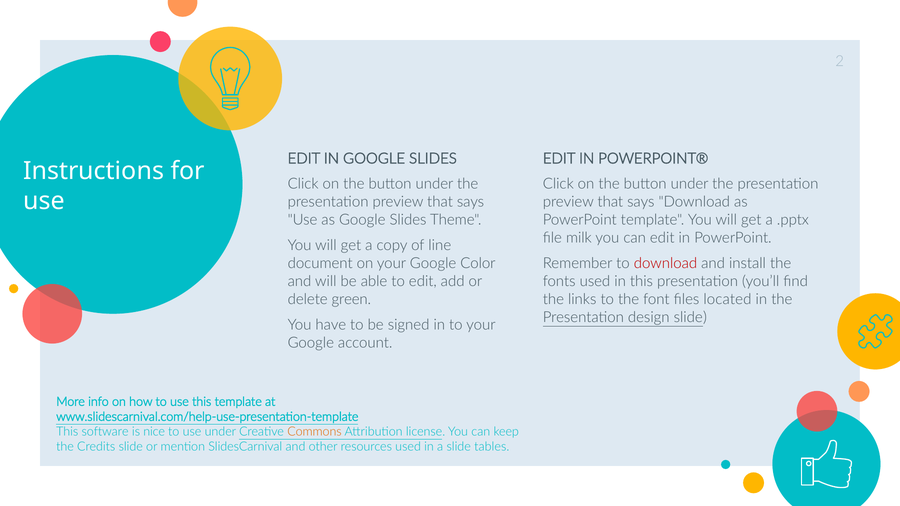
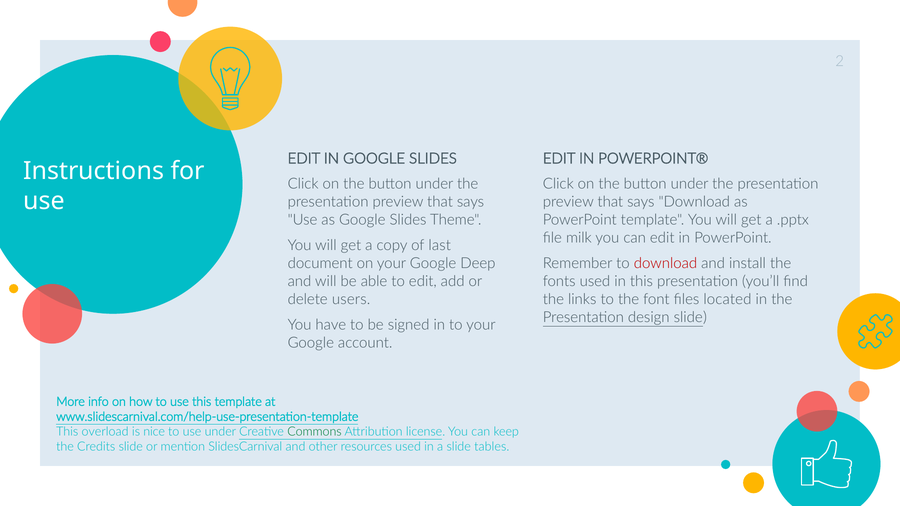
line: line -> last (440, 246)
Color: Color -> Deep (478, 264)
green: green -> users (351, 300)
software: software -> overload (105, 432)
Commons colour: orange -> green (314, 432)
